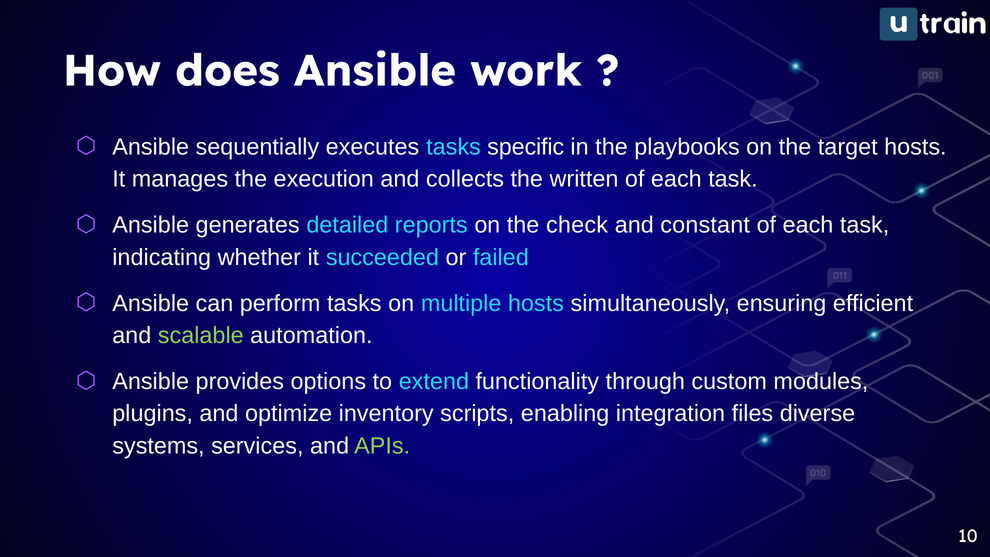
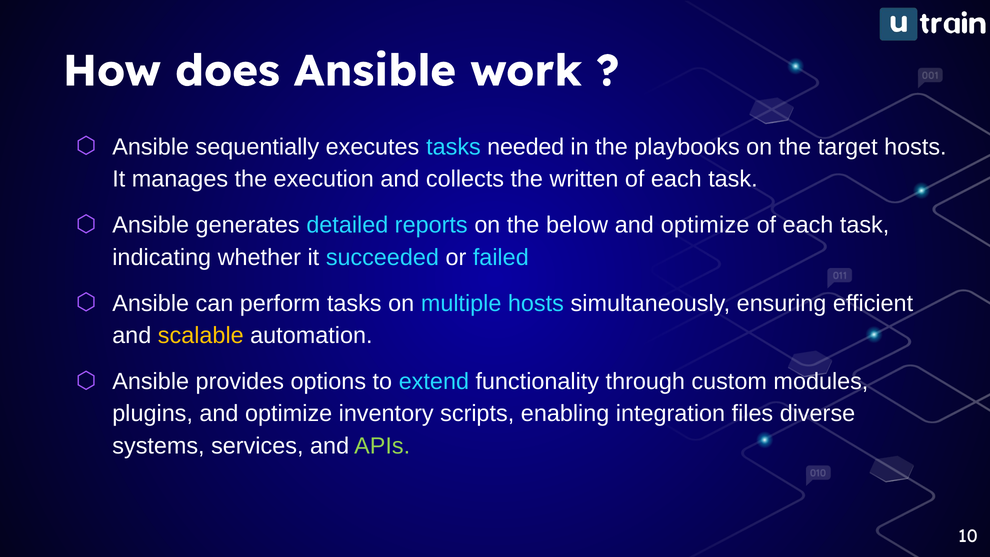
specific: specific -> needed (526, 147)
check: check -> below (577, 225)
constant: constant -> optimize (705, 225)
scalable colour: light green -> yellow (201, 335)
